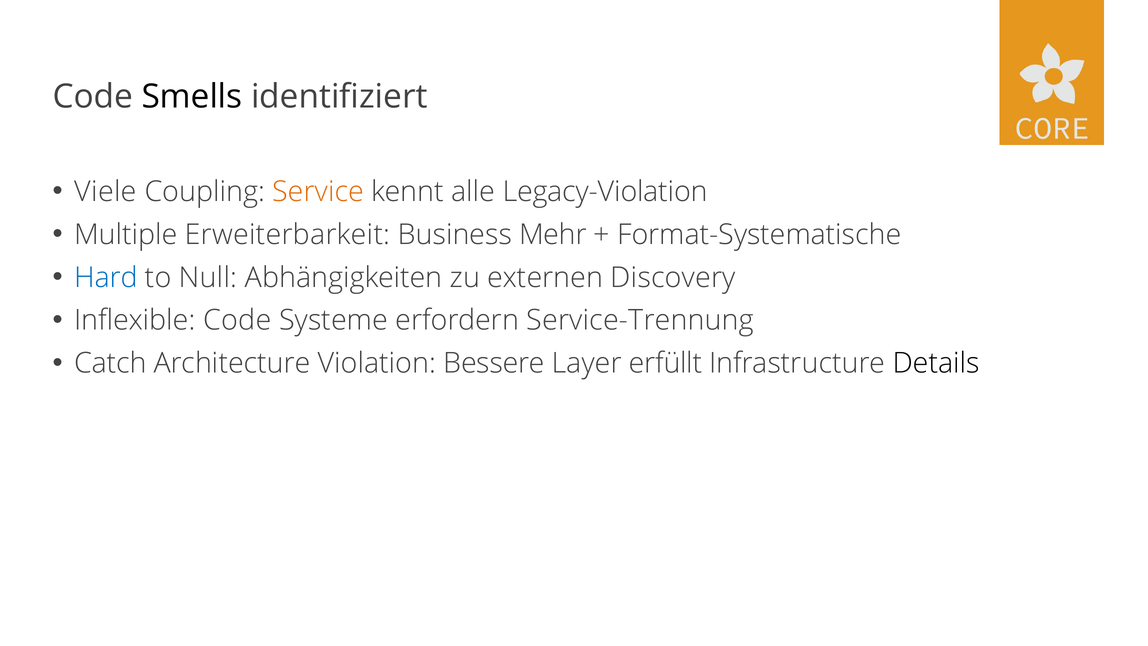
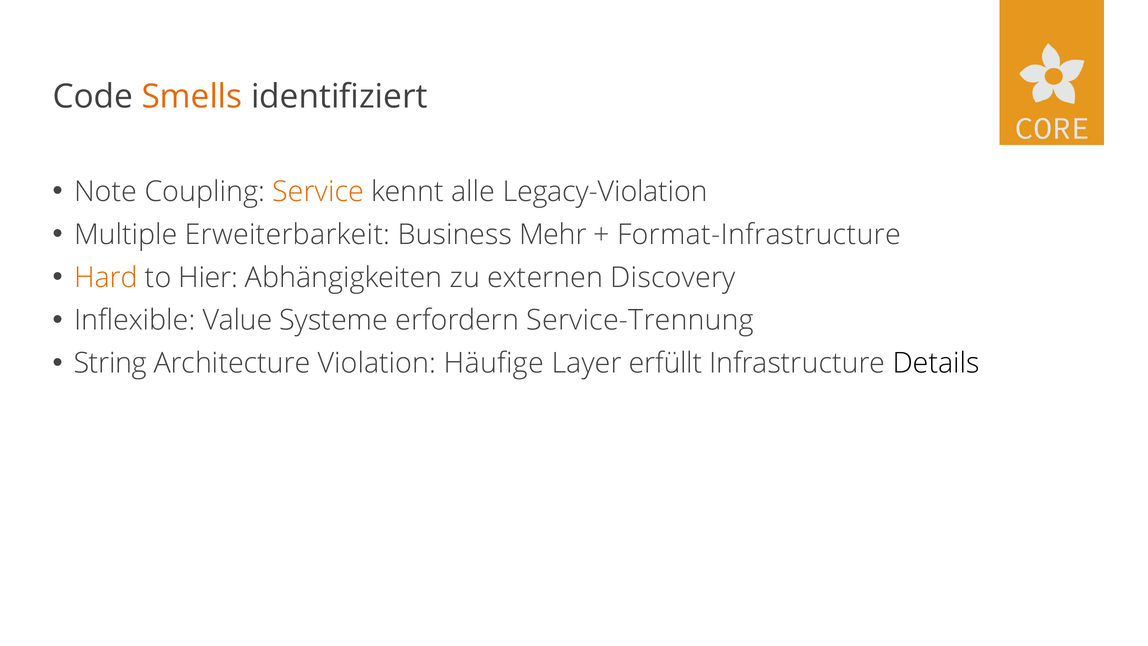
Smells colour: black -> orange (192, 97)
Viele: Viele -> Note (106, 192)
Format-Systematische: Format-Systematische -> Format-Infrastructure (759, 234)
Hard colour: blue -> orange (106, 277)
Null: Null -> Hier (208, 277)
Inflexible Code: Code -> Value (237, 320)
Catch: Catch -> String (110, 363)
Bessere: Bessere -> Häufige (494, 363)
